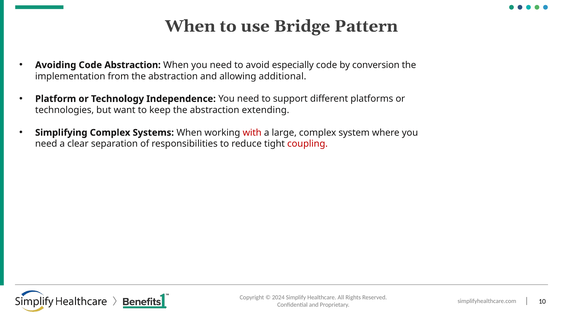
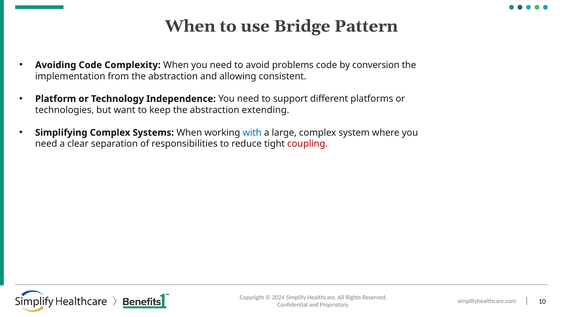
Code Abstraction: Abstraction -> Complexity (132, 65)
especially: especially -> problems (293, 65)
additional: additional -> consistent (283, 76)
with colour: red -> blue (252, 132)
